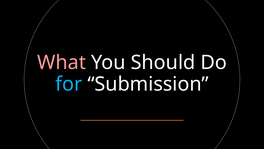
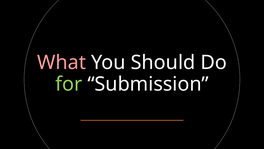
for colour: light blue -> light green (69, 84)
